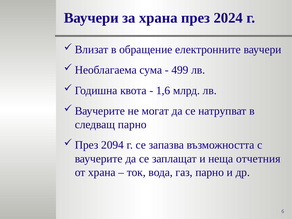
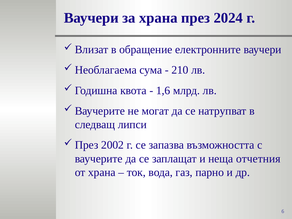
499: 499 -> 210 (180, 70)
следващ парно: парно -> липси (132, 125)
2094: 2094 -> 2002 (112, 145)
